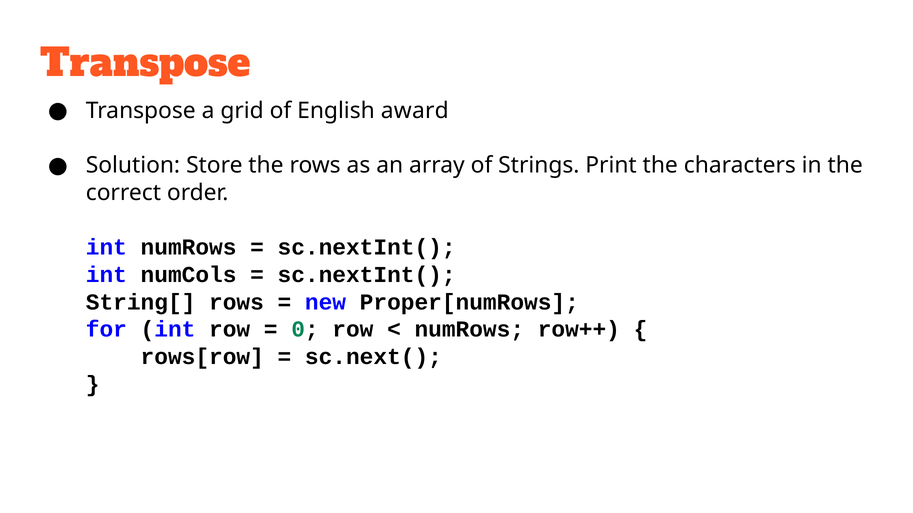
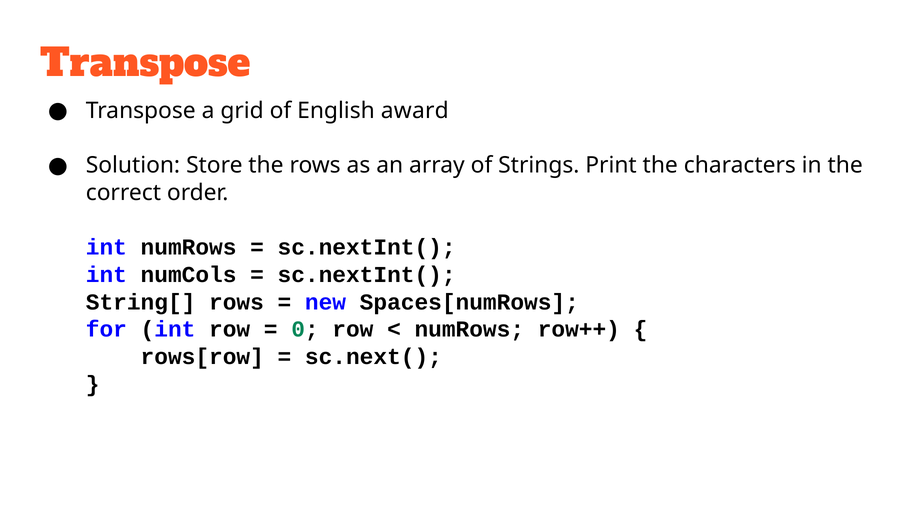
Proper[numRows: Proper[numRows -> Spaces[numRows (469, 302)
